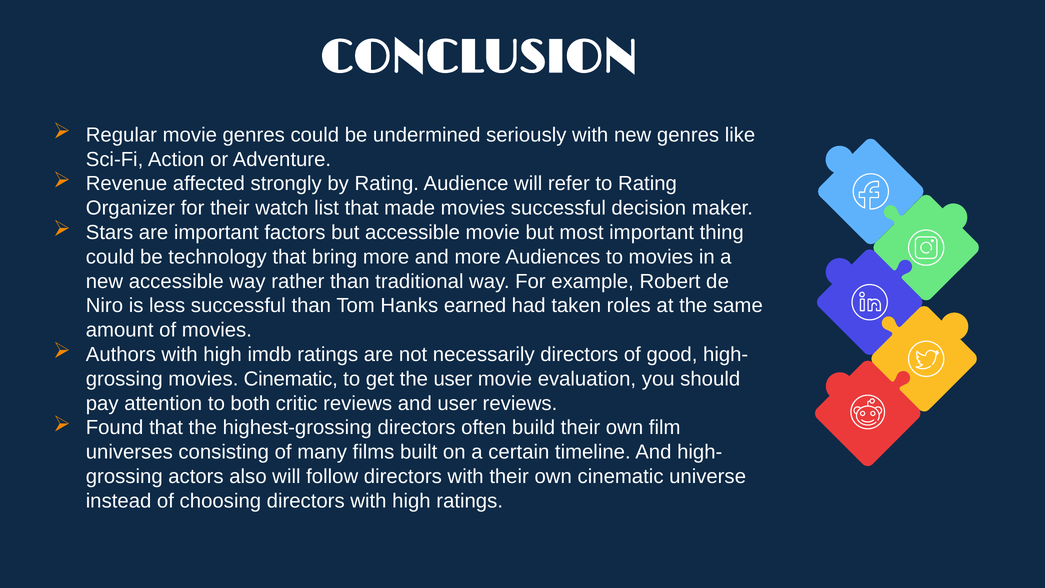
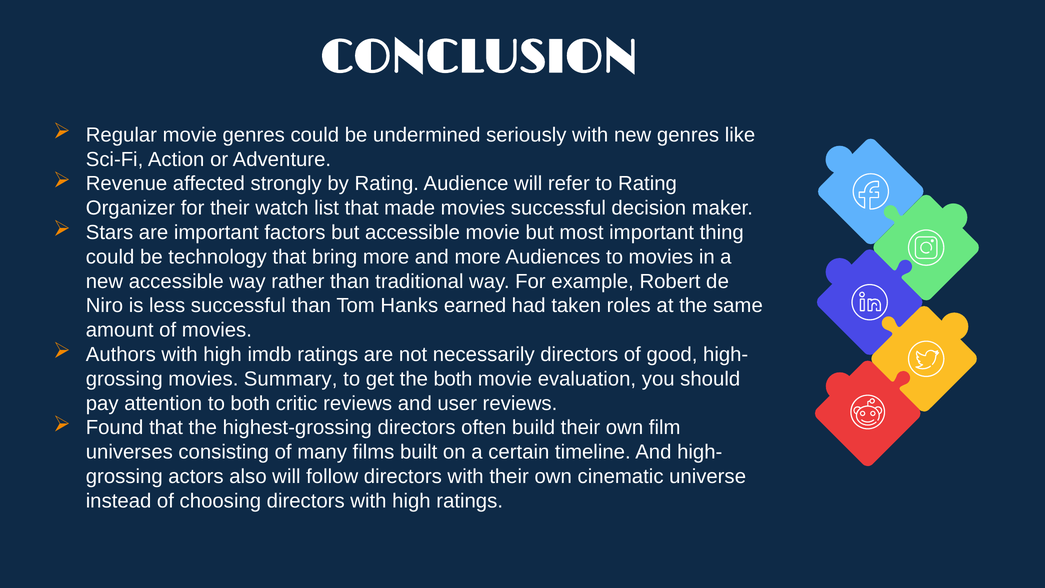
movies Cinematic: Cinematic -> Summary (291, 379)
the user: user -> both (453, 379)
